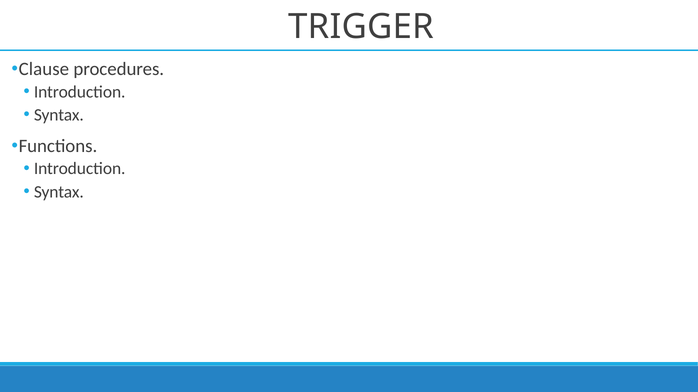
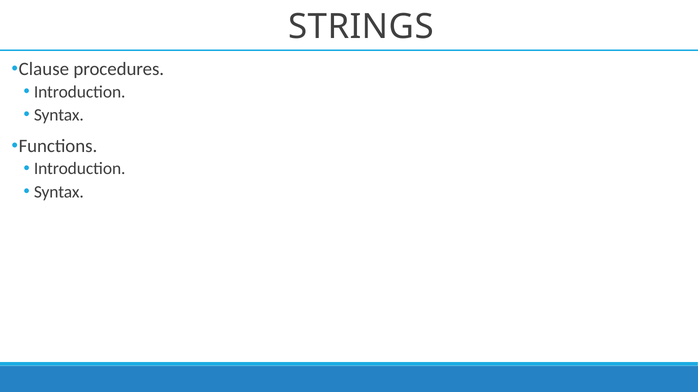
TRIGGER: TRIGGER -> STRINGS (361, 27)
